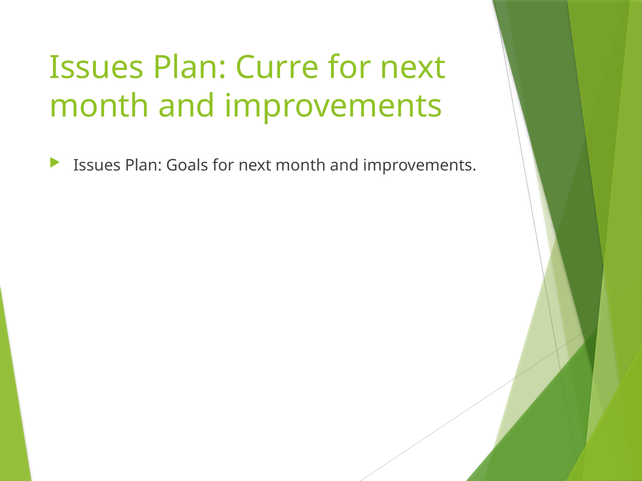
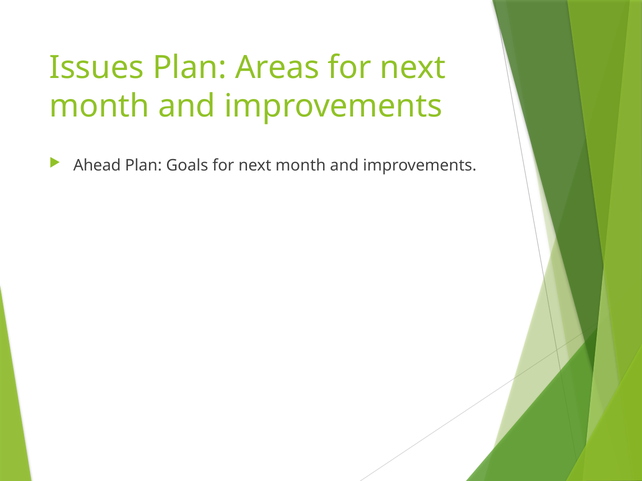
Curre: Curre -> Areas (277, 68)
Issues: Issues -> Ahead (97, 166)
